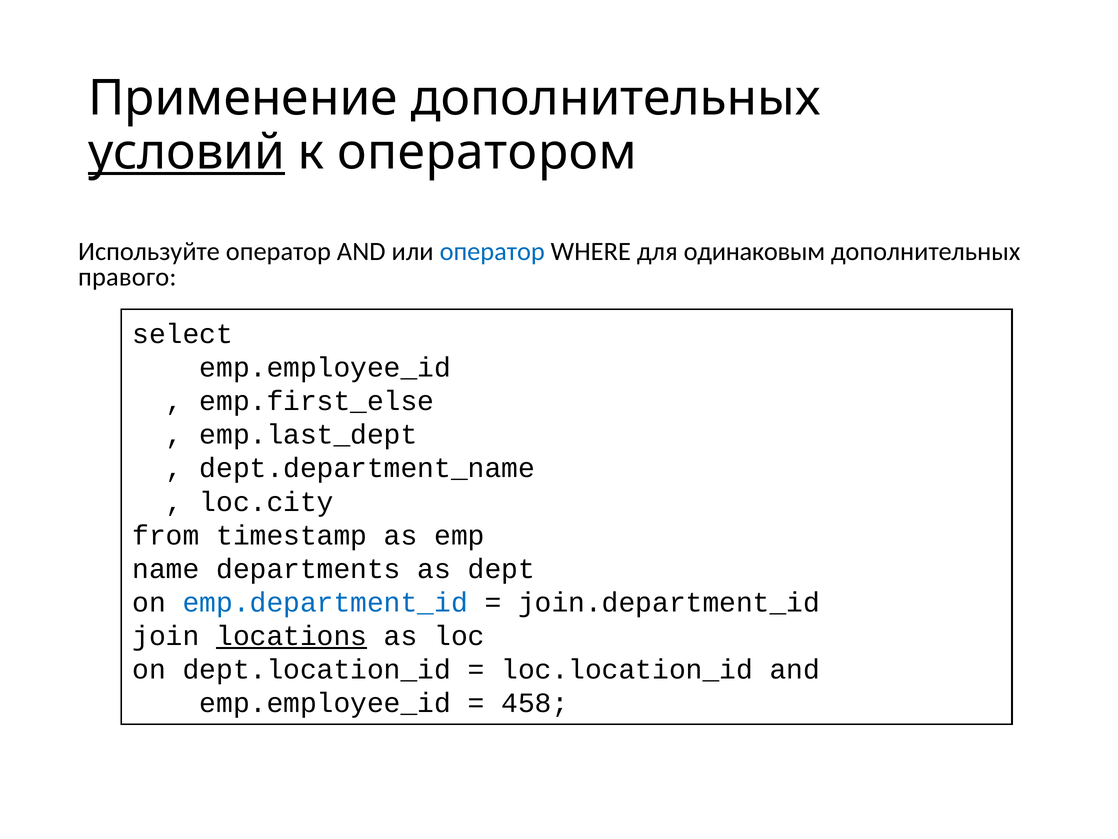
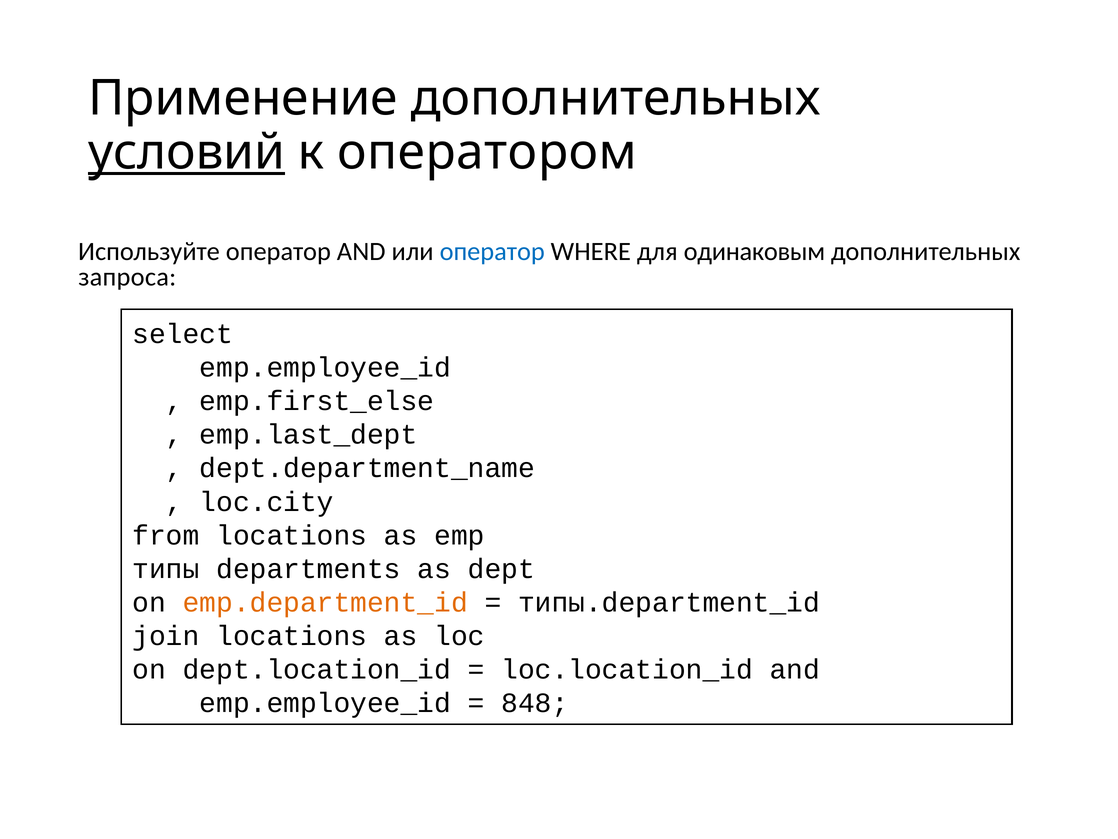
правого: правого -> запроса (127, 277)
from timestamp: timestamp -> locations (292, 535)
name: name -> типы (166, 569)
emp.department_id colour: blue -> orange (325, 602)
join.department_id: join.department_id -> типы.department_id (669, 602)
locations underline: present -> none (292, 636)
458: 458 -> 848 (535, 703)
